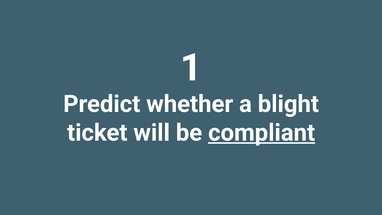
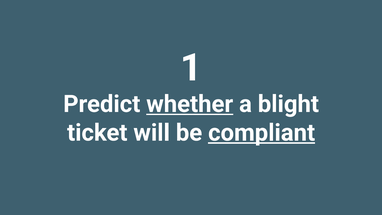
whether underline: none -> present (190, 104)
